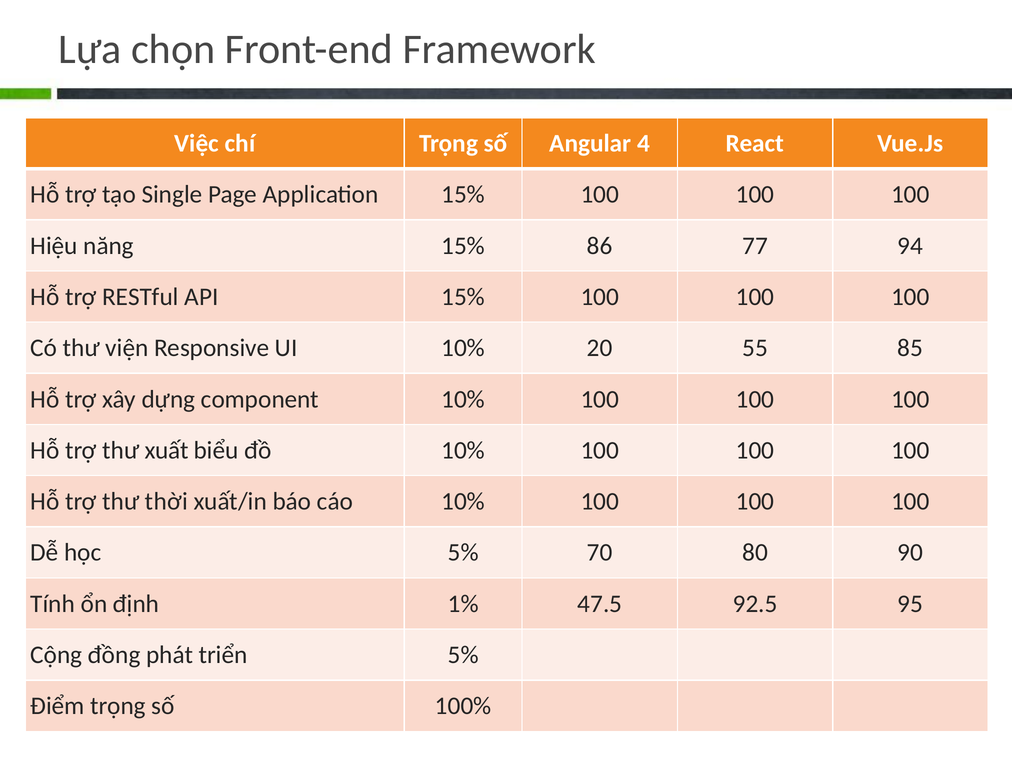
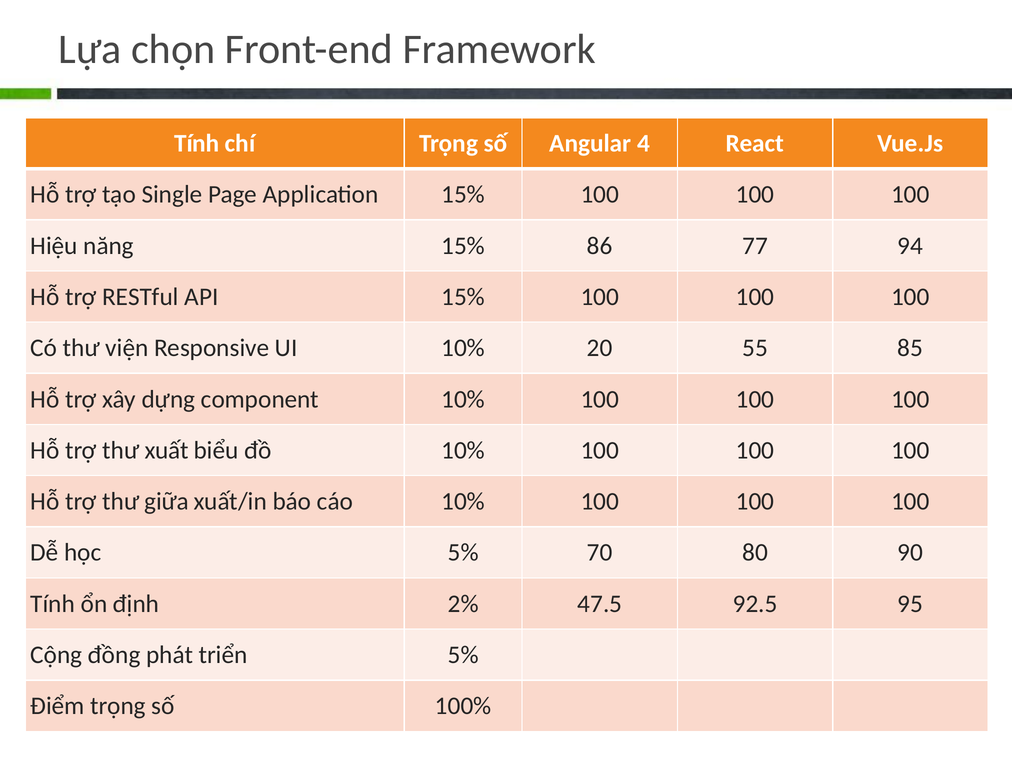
Việc: Việc -> Tính (197, 144)
thời: thời -> giữa (167, 501)
1%: 1% -> 2% (463, 604)
